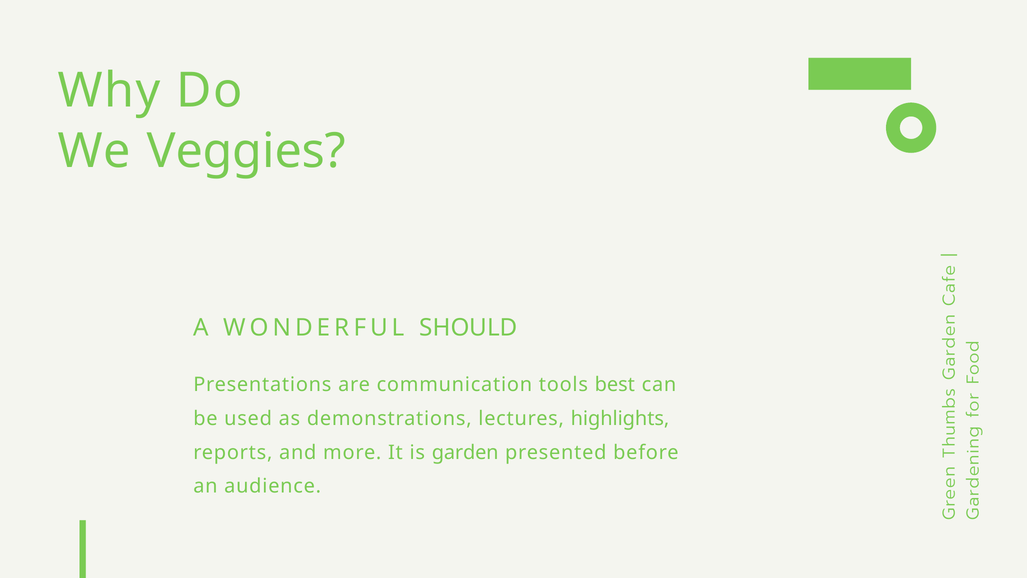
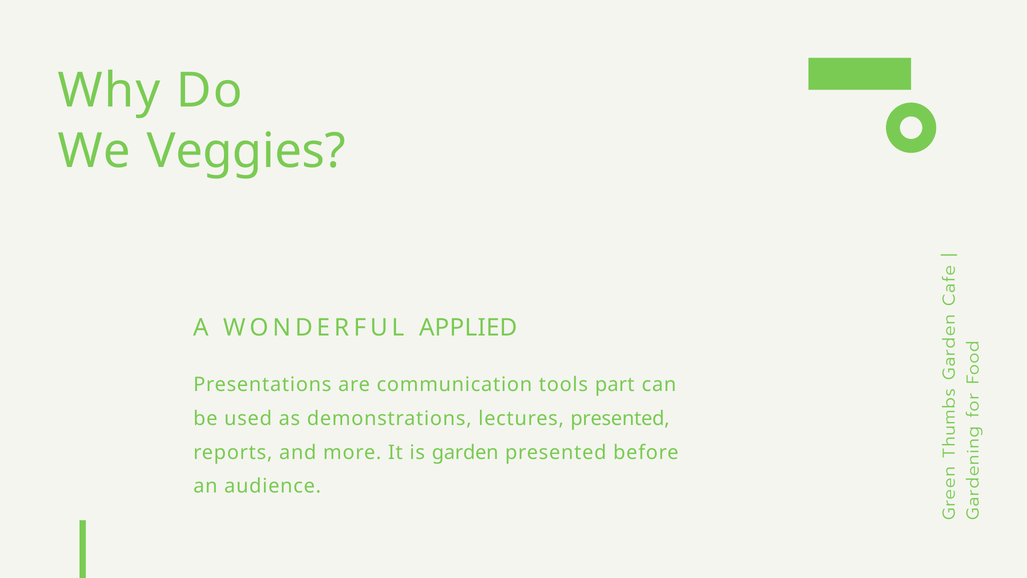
SHOULD: SHOULD -> APPLIED (468, 328)
best: best -> part (615, 384)
lectures highlights: highlights -> presented (620, 418)
